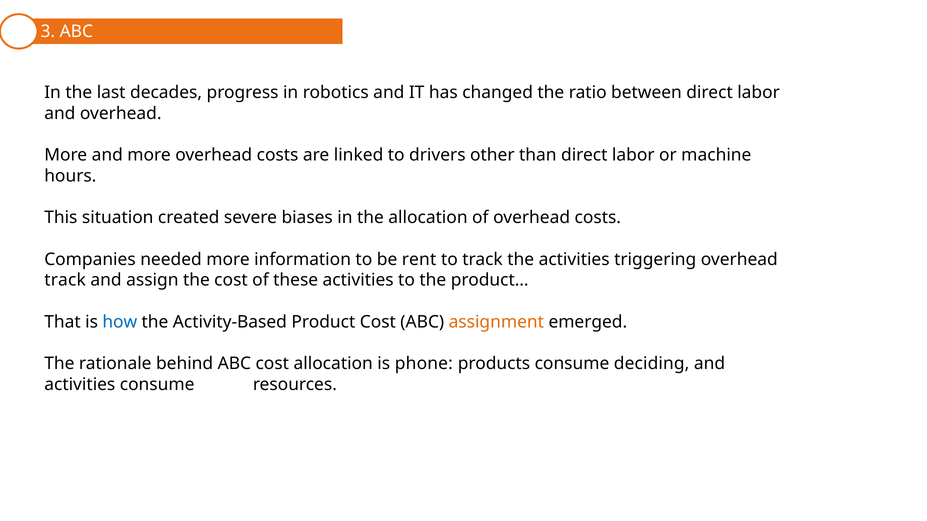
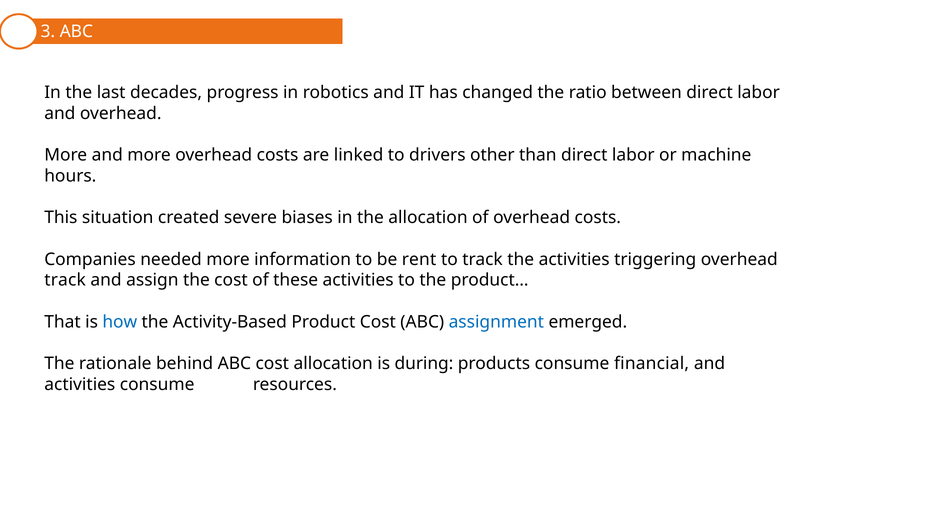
assignment colour: orange -> blue (496, 322)
phone: phone -> during (424, 364)
deciding: deciding -> financial (652, 364)
